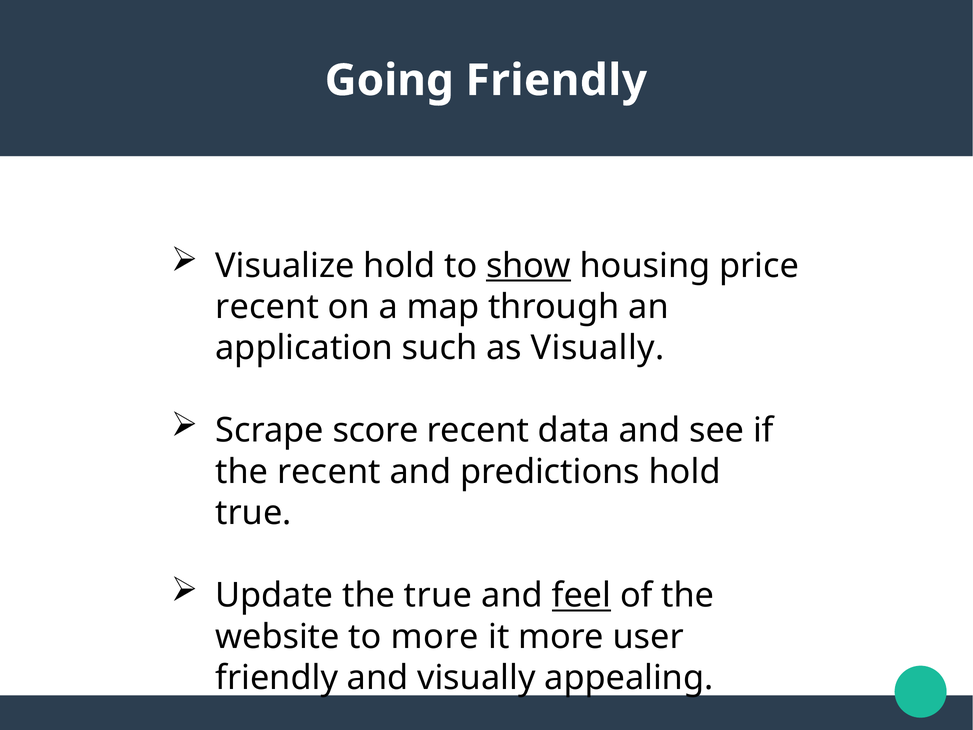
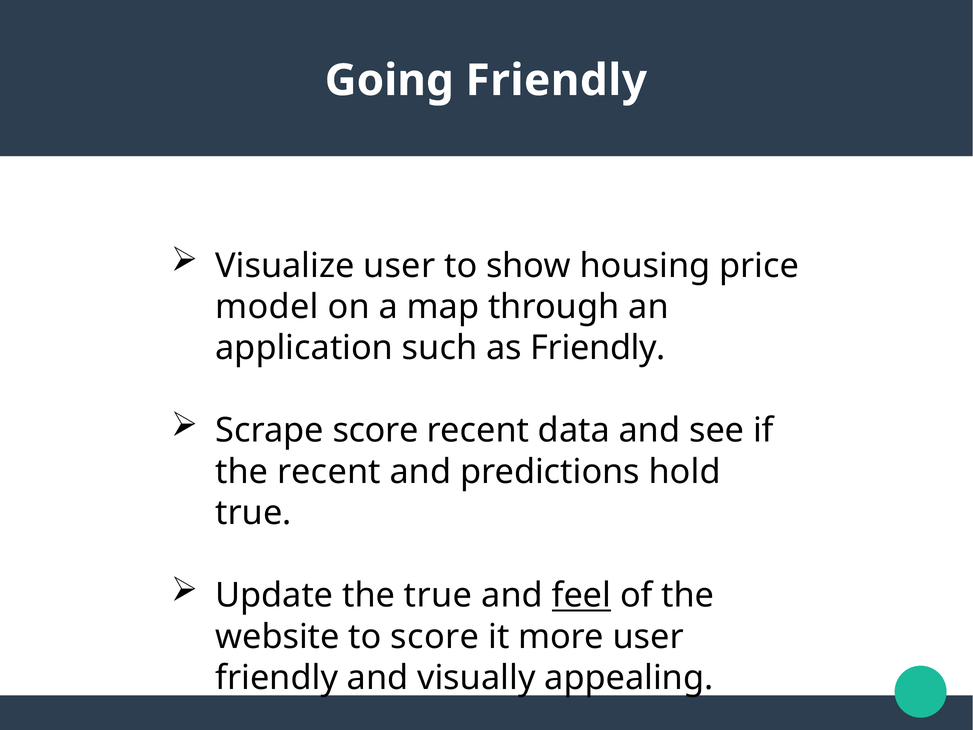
Visualize hold: hold -> user (399, 266)
show underline: present -> none (529, 266)
recent: recent -> model (267, 307)
as Visually: Visually -> Friendly (598, 348)
to more: more -> score (435, 636)
